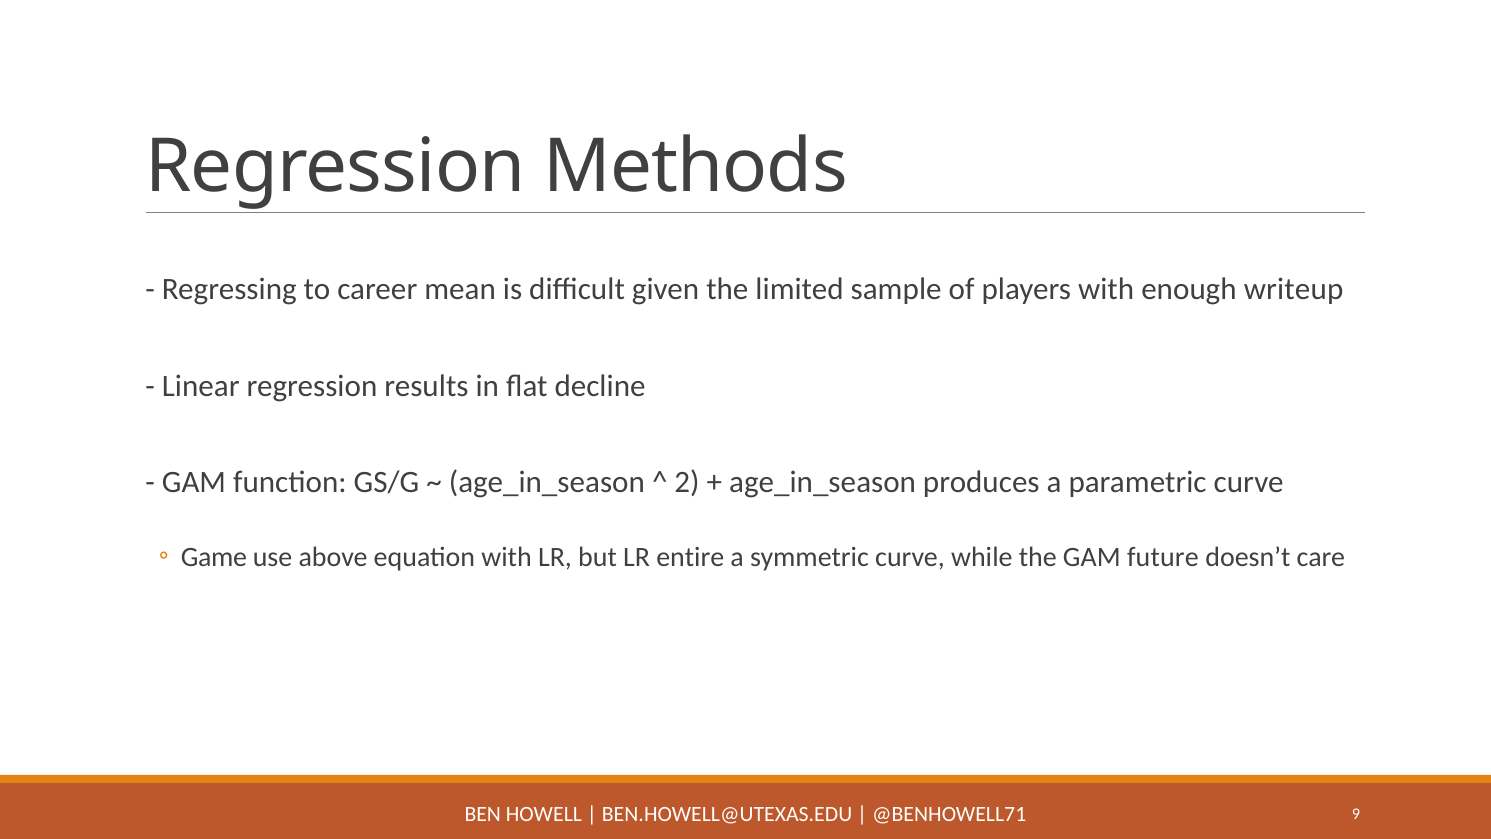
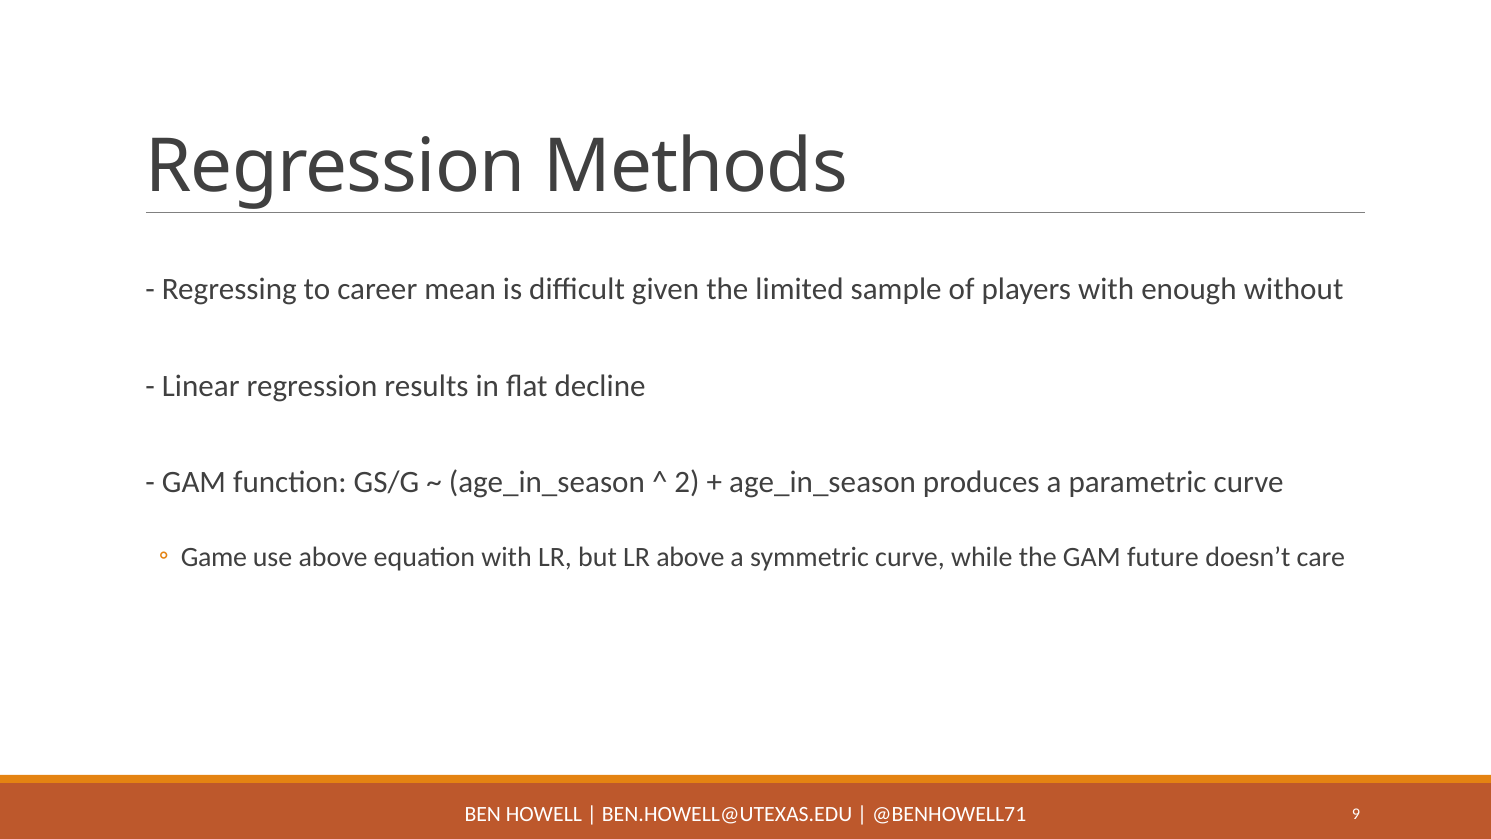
writeup: writeup -> without (1294, 289)
LR entire: entire -> above (690, 557)
